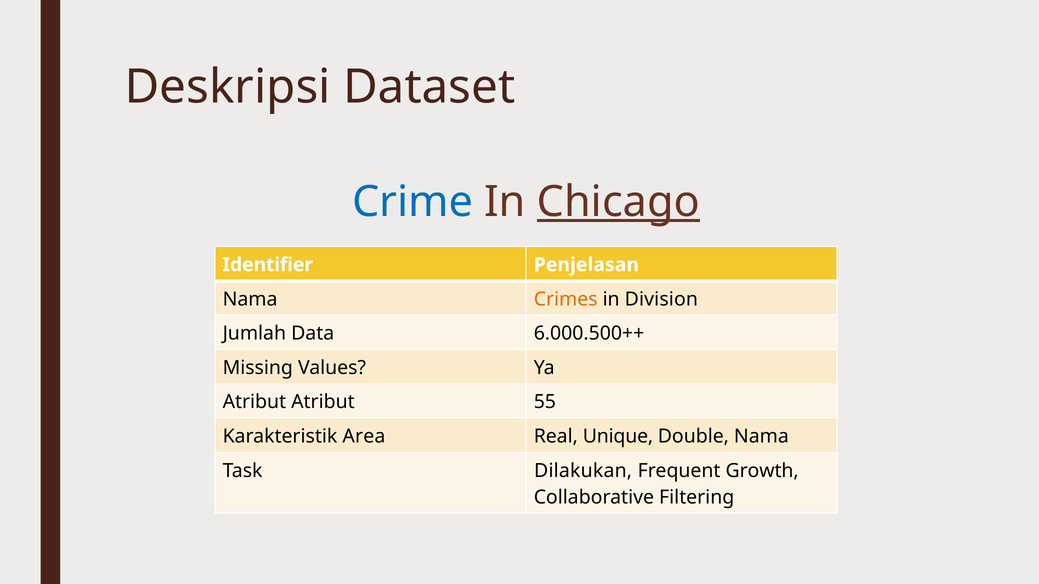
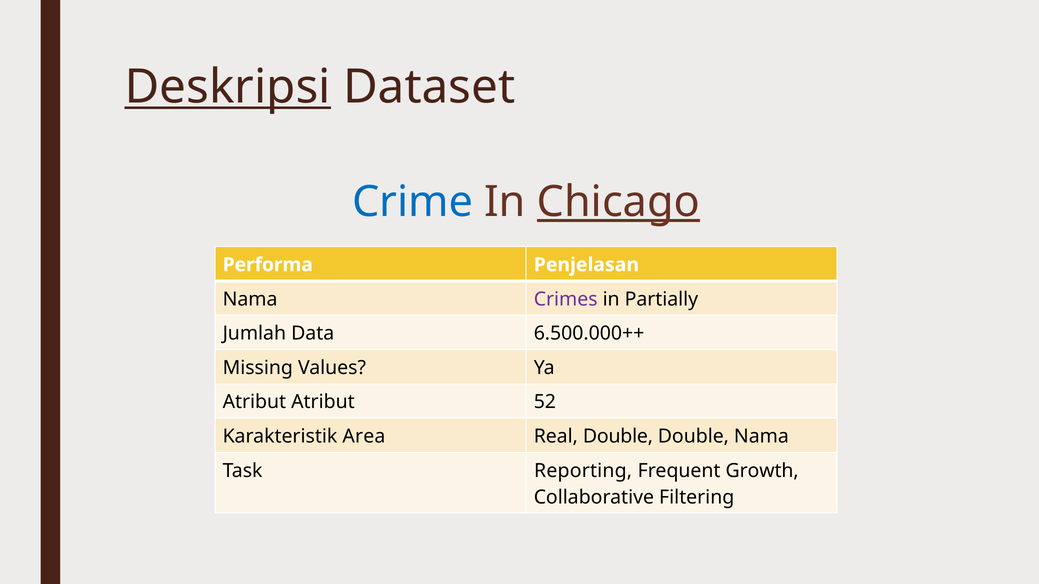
Deskripsi underline: none -> present (228, 87)
Identifier: Identifier -> Performa (268, 265)
Crimes colour: orange -> purple (566, 299)
Division: Division -> Partially (661, 299)
6.000.500++: 6.000.500++ -> 6.500.000++ (589, 334)
55: 55 -> 52 (545, 402)
Real Unique: Unique -> Double (618, 437)
Dilakukan: Dilakukan -> Reporting (583, 471)
